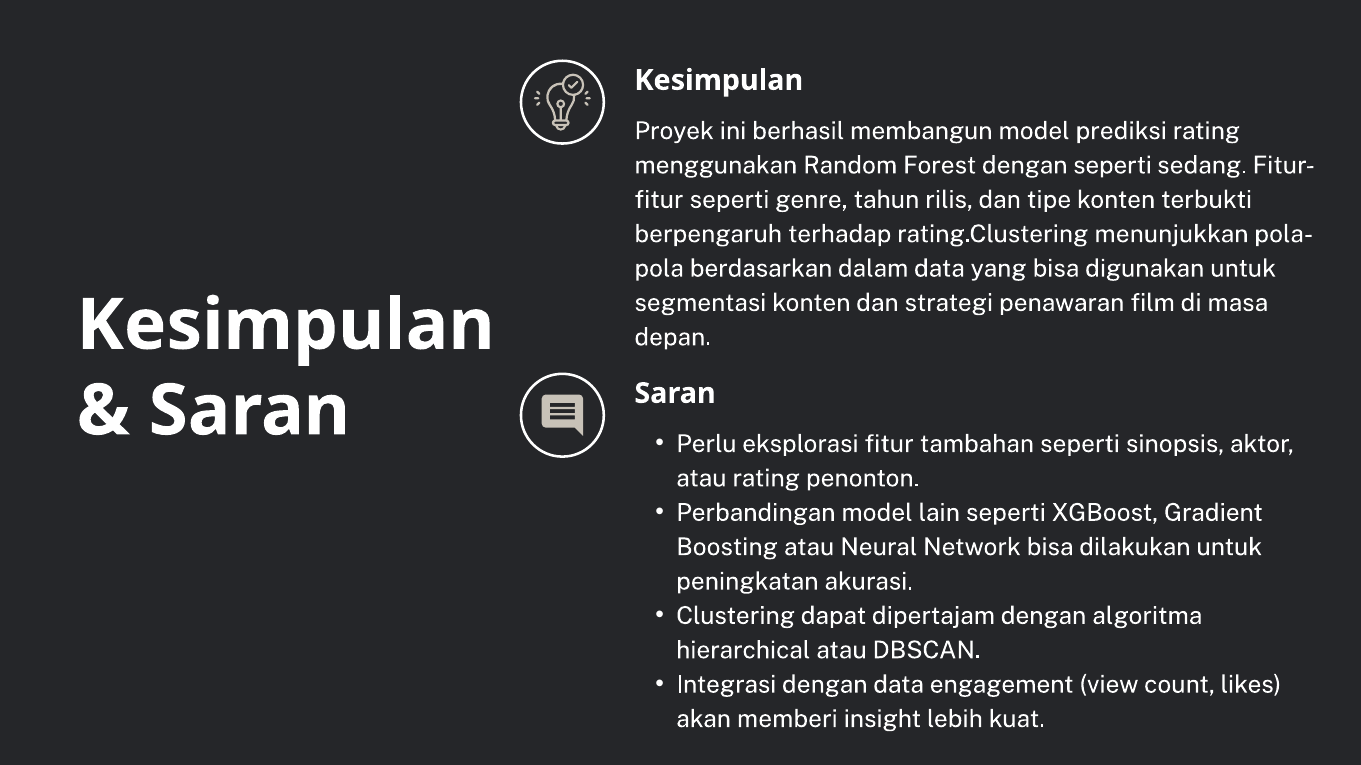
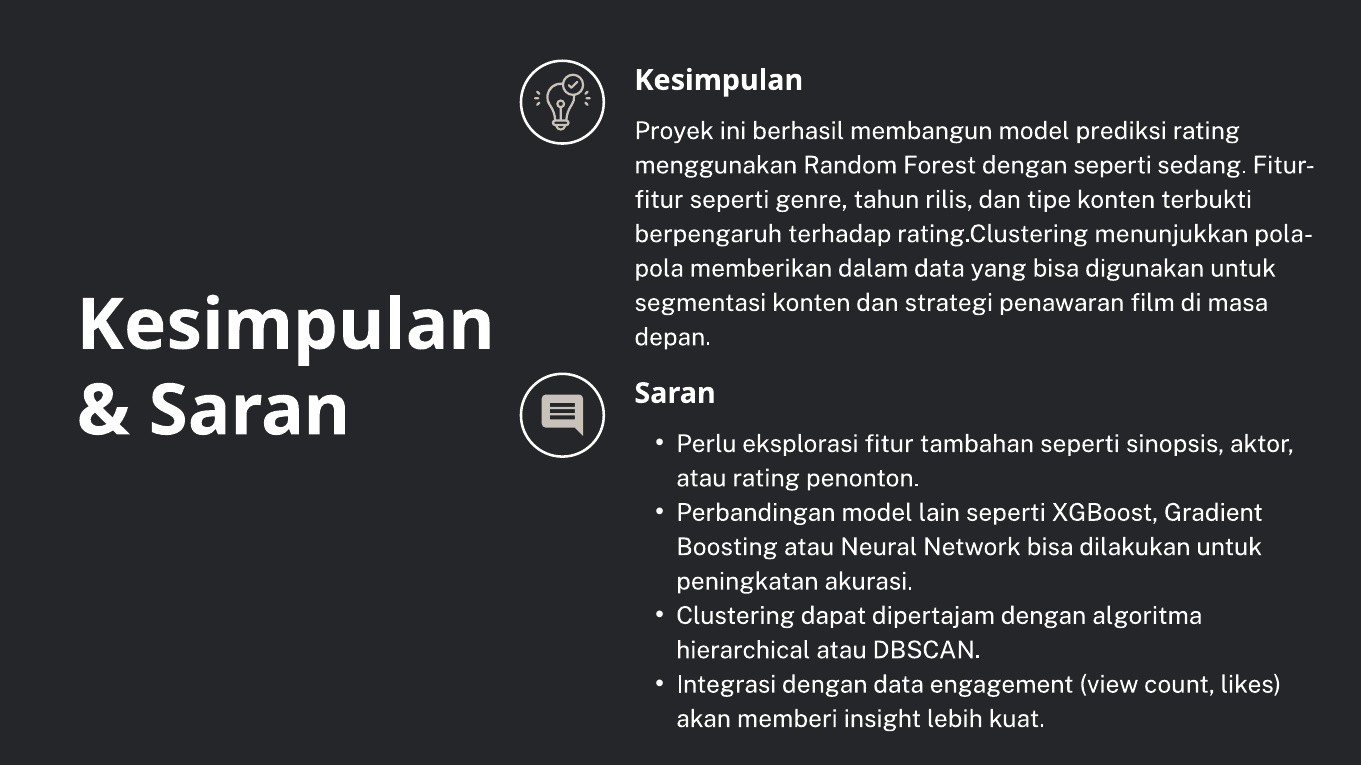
berdasarkan: berdasarkan -> memberikan (761, 269)
